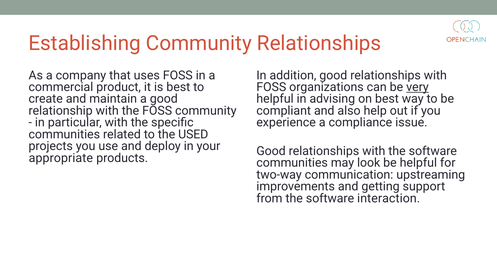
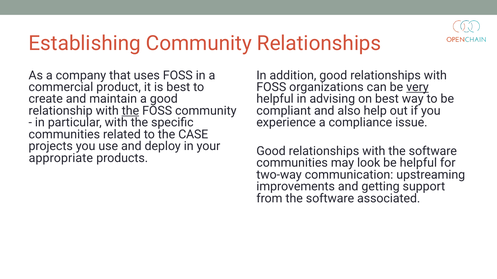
the underline: none -> present (130, 111)
USED: USED -> CASE (193, 135)
interaction: interaction -> associated (389, 199)
